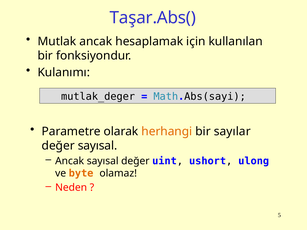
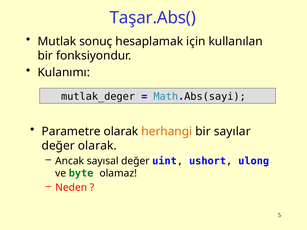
Mutlak ancak: ancak -> sonuç (96, 41)
değer sayısal: sayısal -> olarak (97, 146)
byte colour: orange -> green (81, 173)
